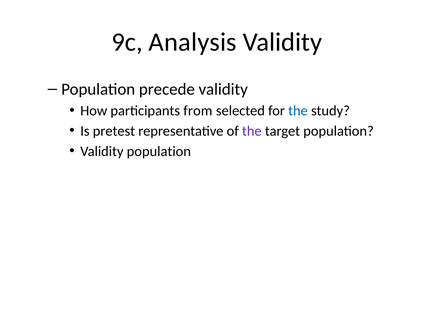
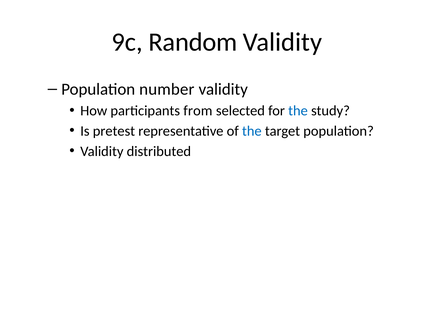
Analysis: Analysis -> Random (193, 42)
precede: precede -> number (167, 89)
the colour: purple -> blue (252, 131)
Validity population: population -> distributed (159, 151)
